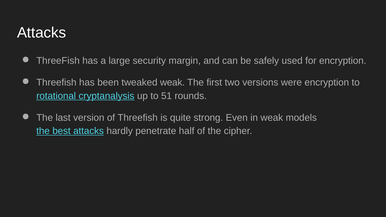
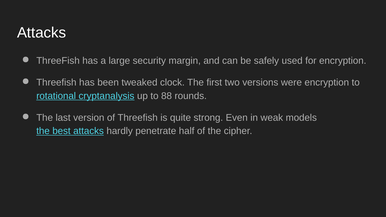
tweaked weak: weak -> clock (172, 83)
51: 51 -> 88 (167, 96)
